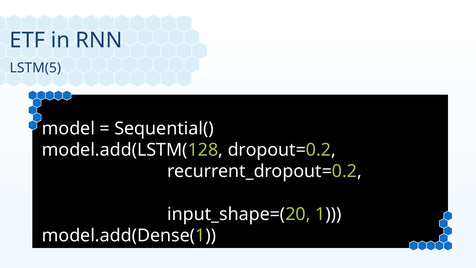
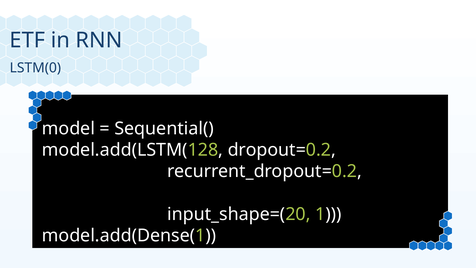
LSTM(5: LSTM(5 -> LSTM(0 (35, 68)
